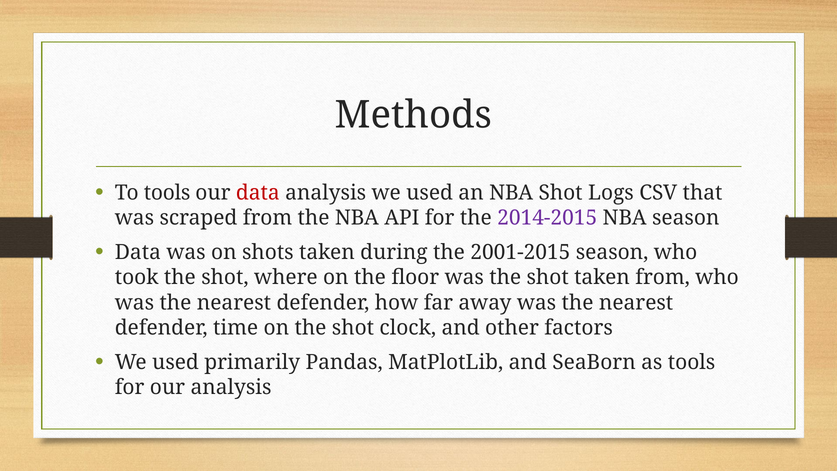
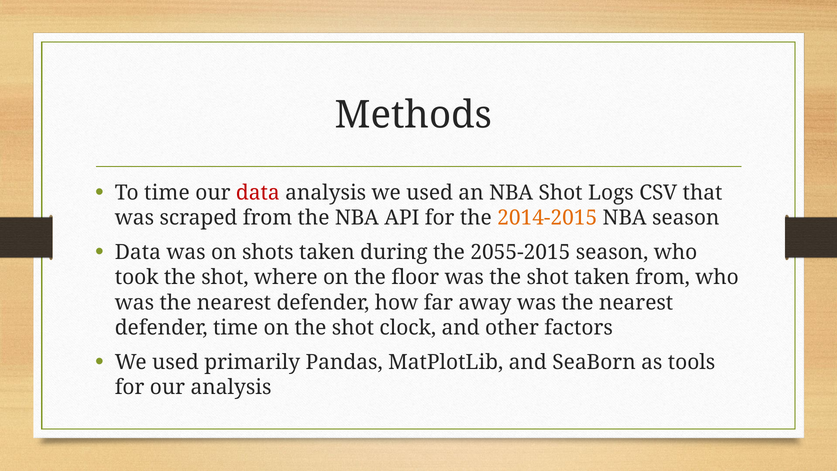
To tools: tools -> time (167, 193)
2014-2015 colour: purple -> orange (547, 218)
2001-2015: 2001-2015 -> 2055-2015 (520, 252)
